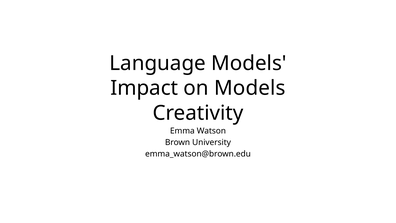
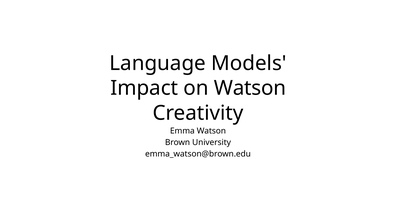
on Models: Models -> Watson (250, 88)
